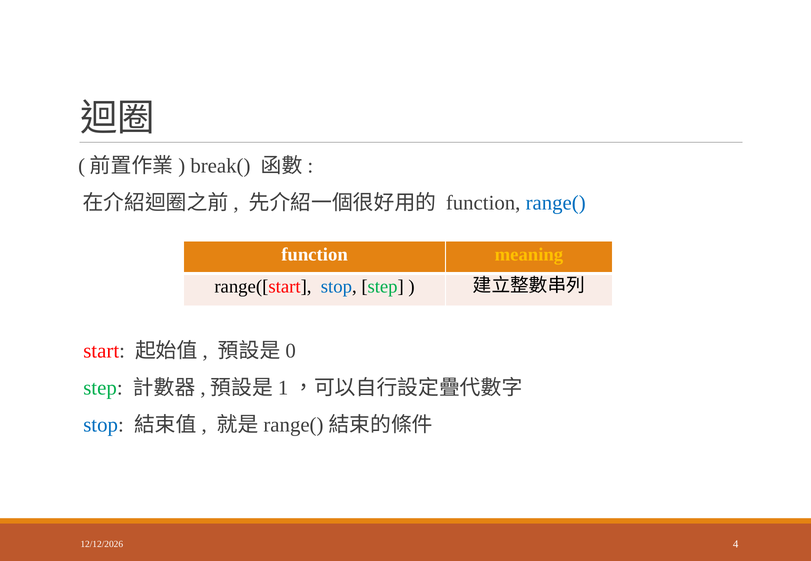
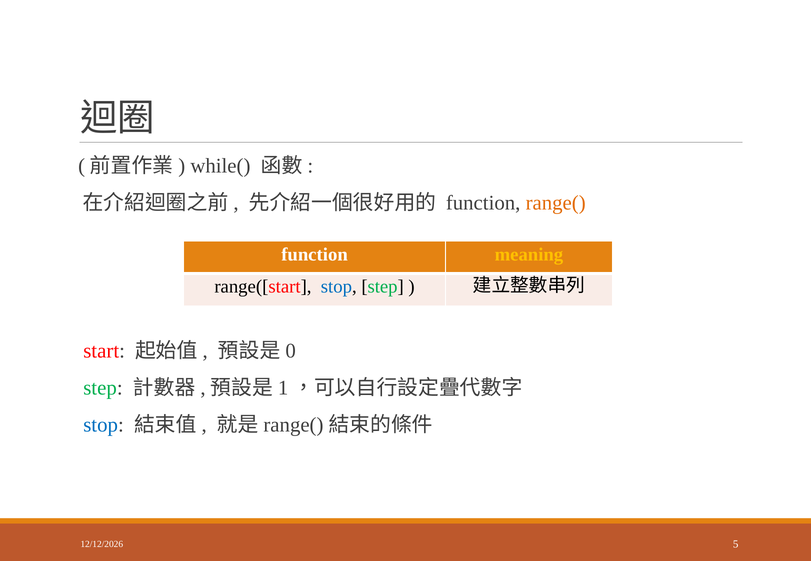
break(: break( -> while( (220, 166)
range( colour: blue -> orange (556, 203)
4: 4 -> 5 (736, 545)
